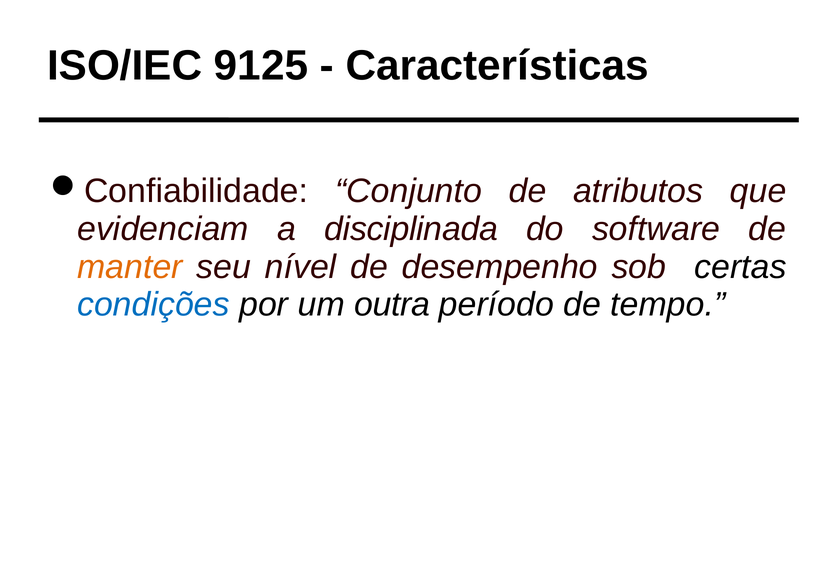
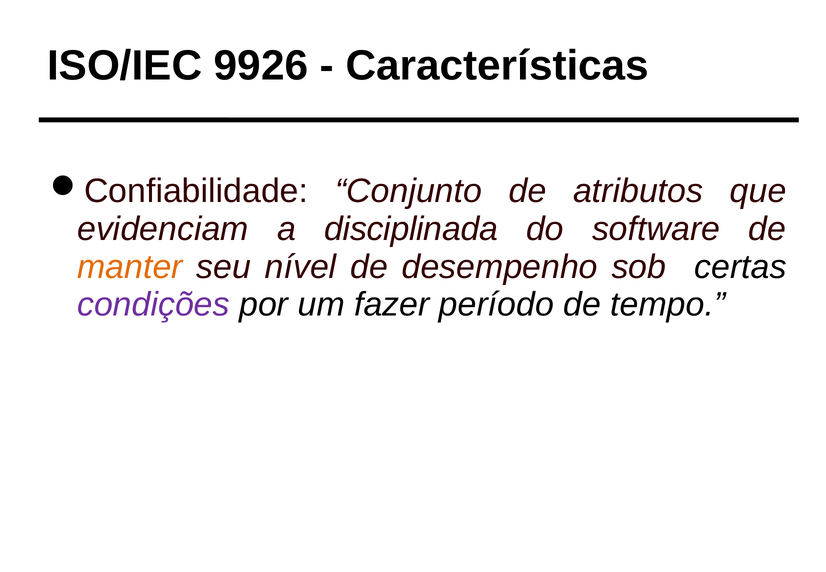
9125: 9125 -> 9926 (261, 66)
condições colour: blue -> purple (153, 305)
outra: outra -> fazer (392, 305)
